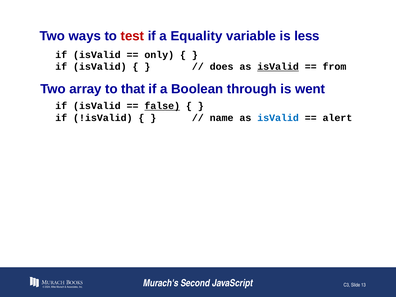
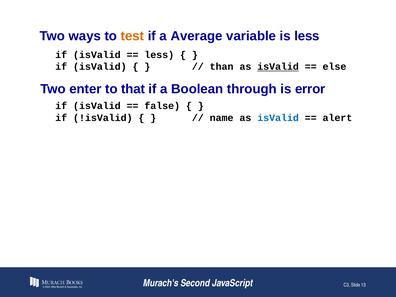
test colour: red -> orange (132, 36)
Equality: Equality -> Average (197, 36)
only: only -> less (159, 55)
does: does -> than (222, 67)
from: from -> else (334, 67)
array: array -> enter (85, 89)
went: went -> error (310, 89)
false underline: present -> none (162, 106)
